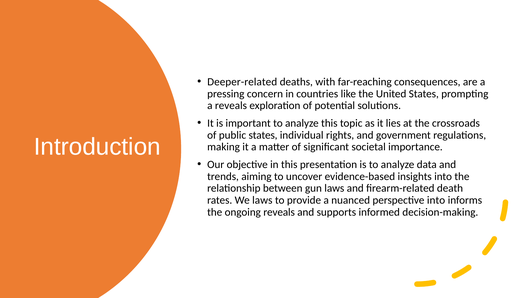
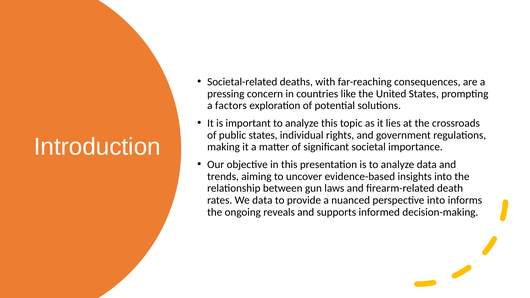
Deeper-related: Deeper-related -> Societal-related (242, 82)
a reveals: reveals -> factors (231, 106)
We laws: laws -> data (262, 200)
